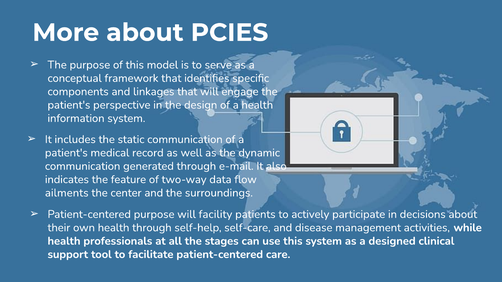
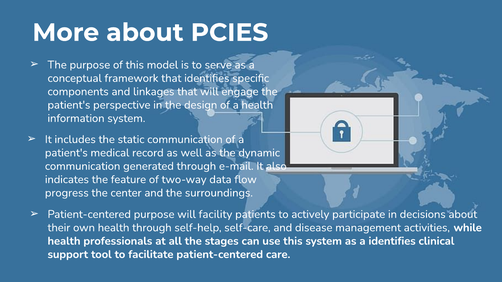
ailments: ailments -> progress (67, 193)
a designed: designed -> identifies (392, 241)
